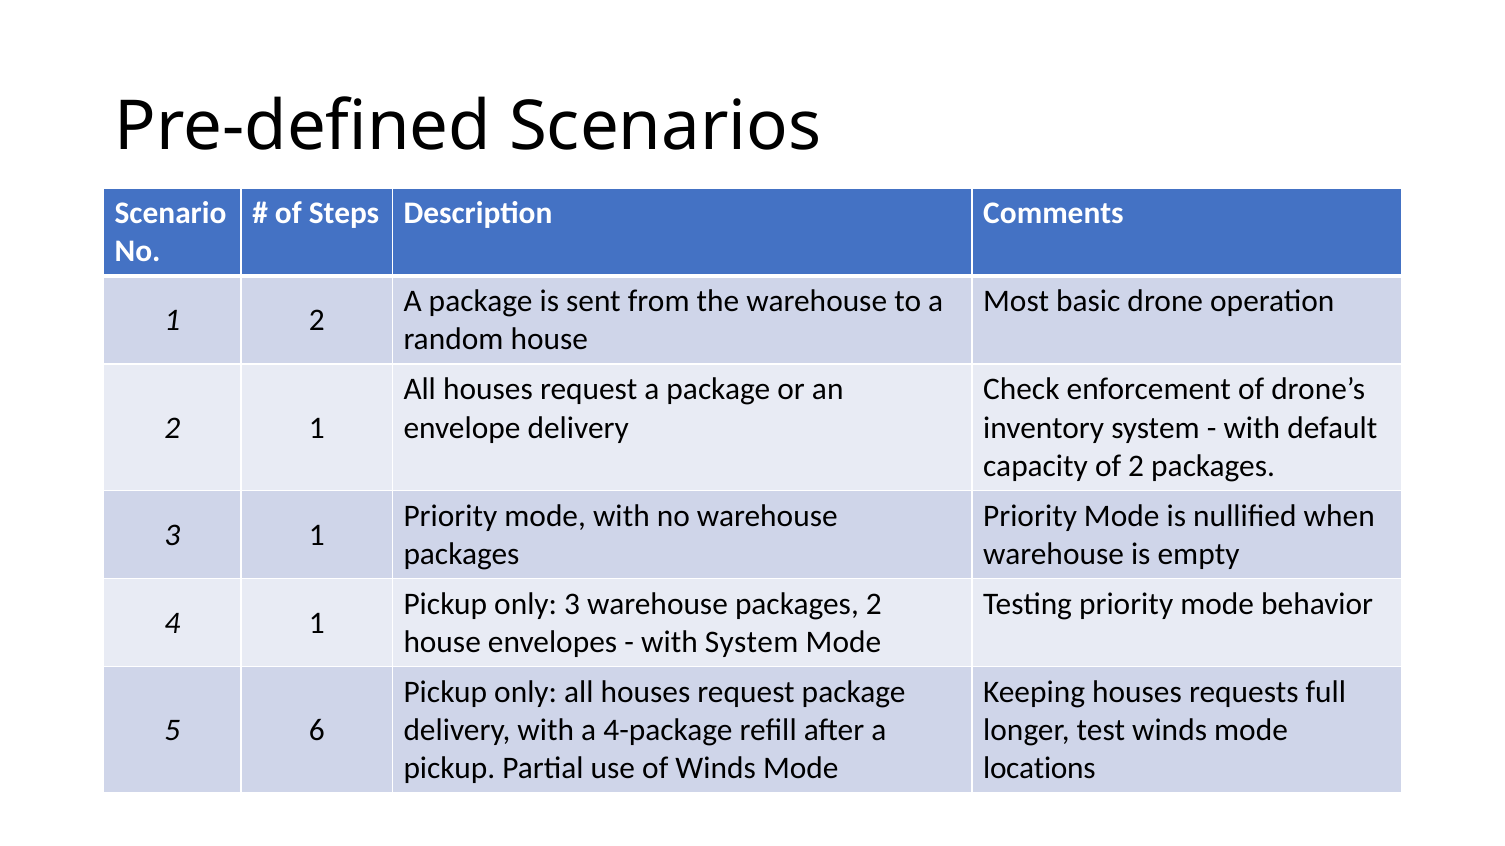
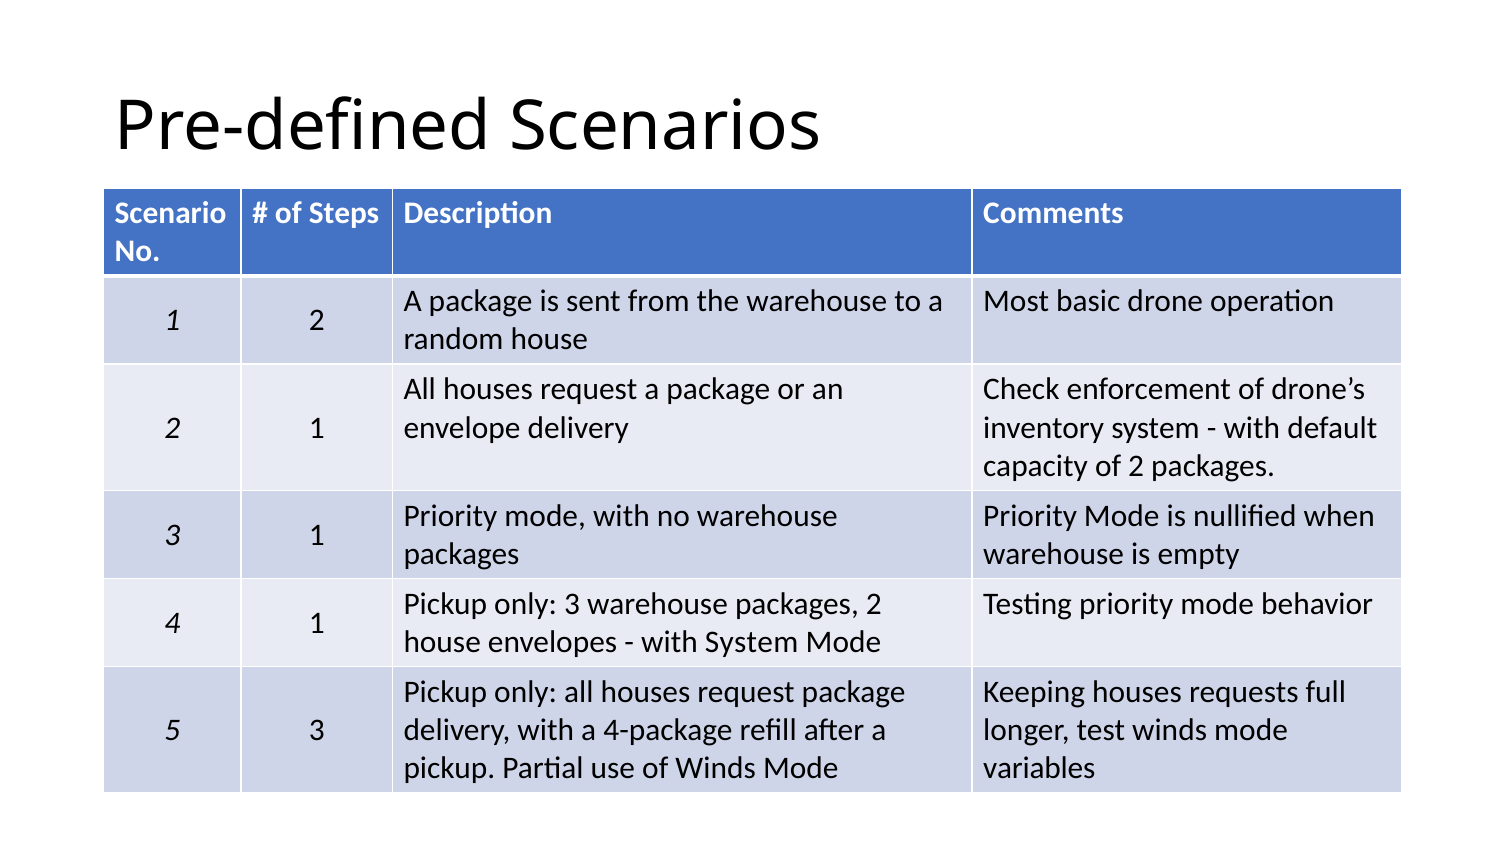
5 6: 6 -> 3 (317, 731)
locations: locations -> variables (1039, 769)
